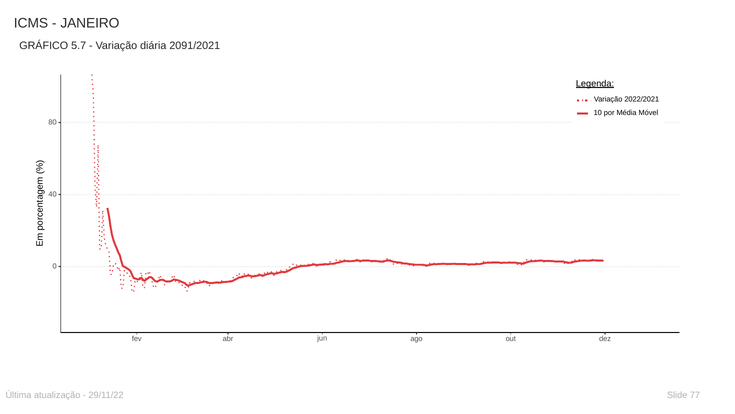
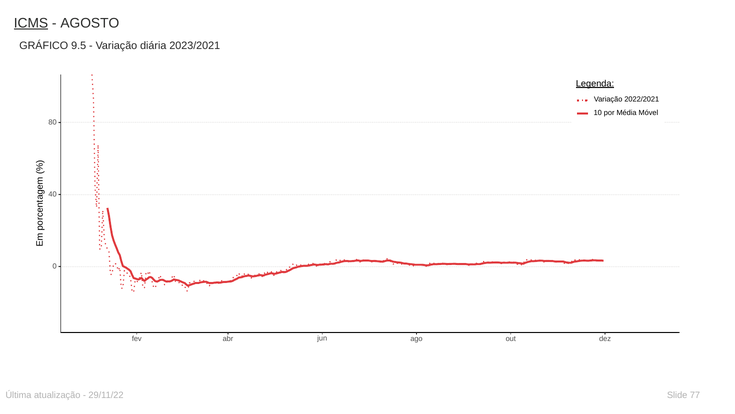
ICMS underline: none -> present (31, 23)
JANEIRO: JANEIRO -> AGOSTO (90, 23)
5.7: 5.7 -> 9.5 (79, 46)
2091/2021: 2091/2021 -> 2023/2021 (195, 46)
